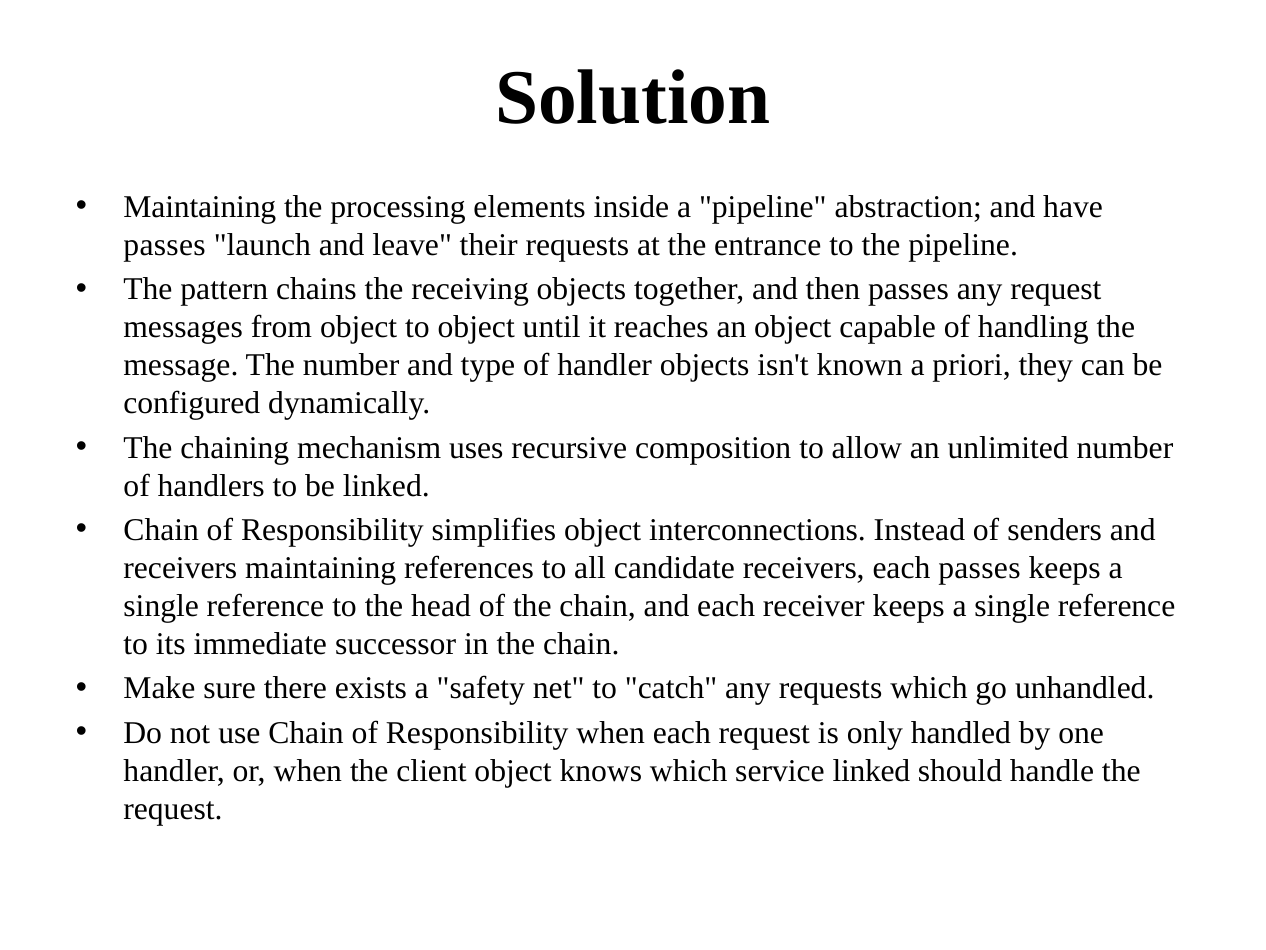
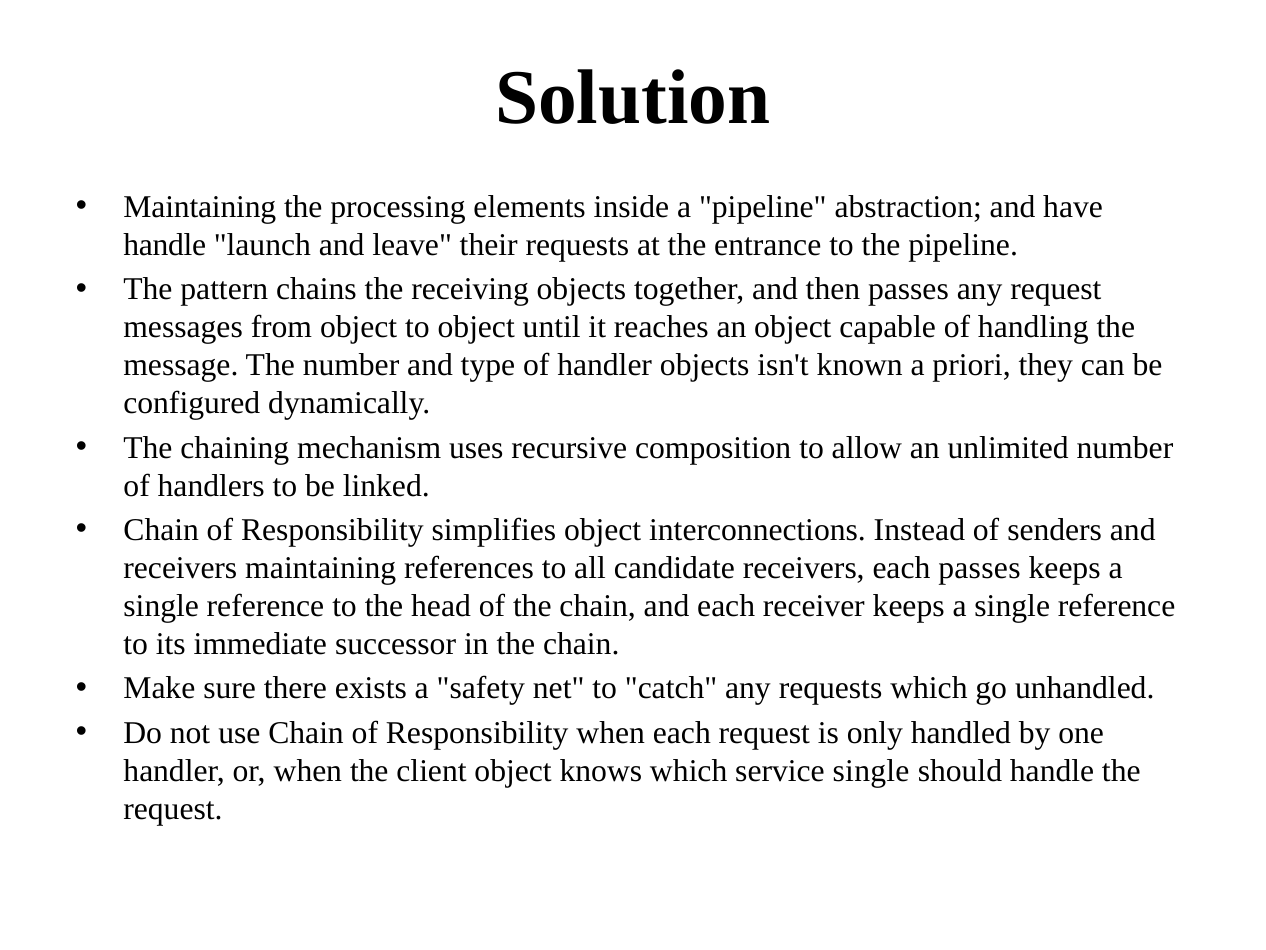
passes: passes -> handle (165, 245)
service linked: linked -> single (871, 770)
